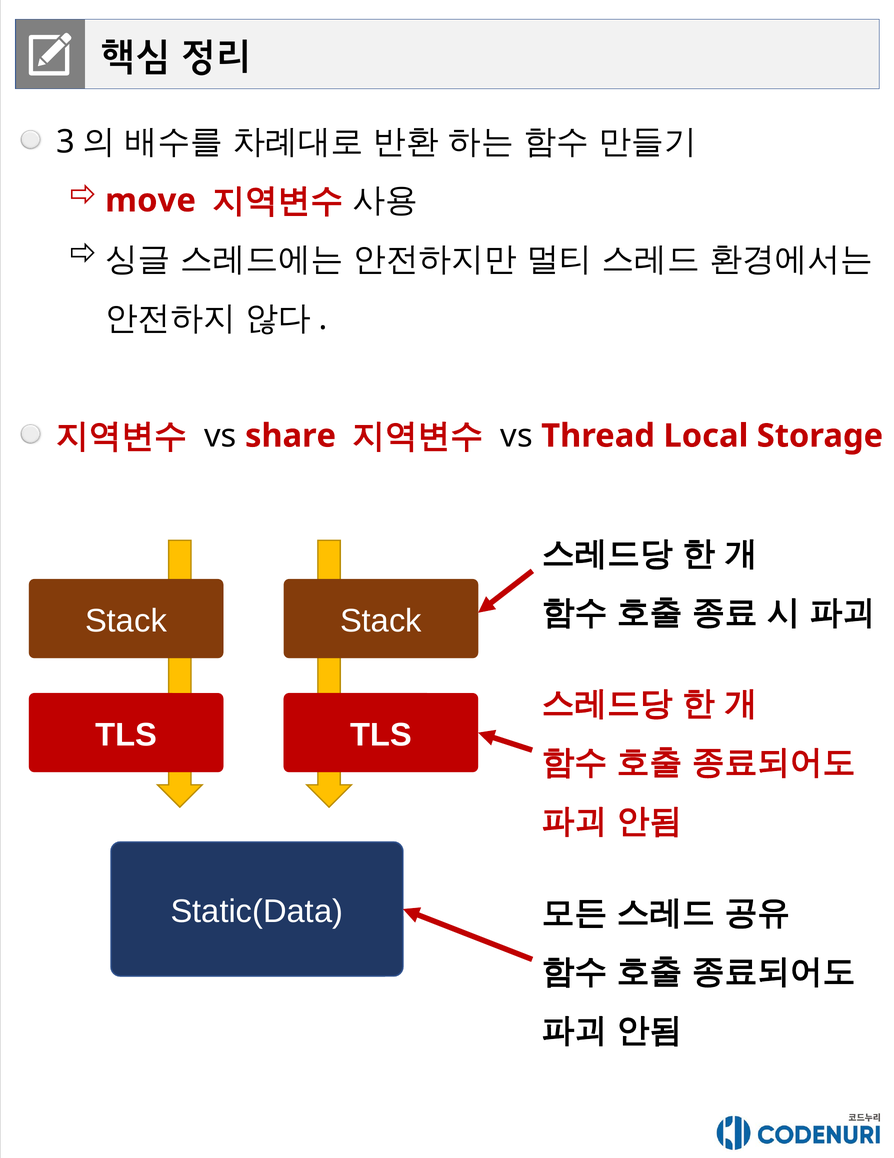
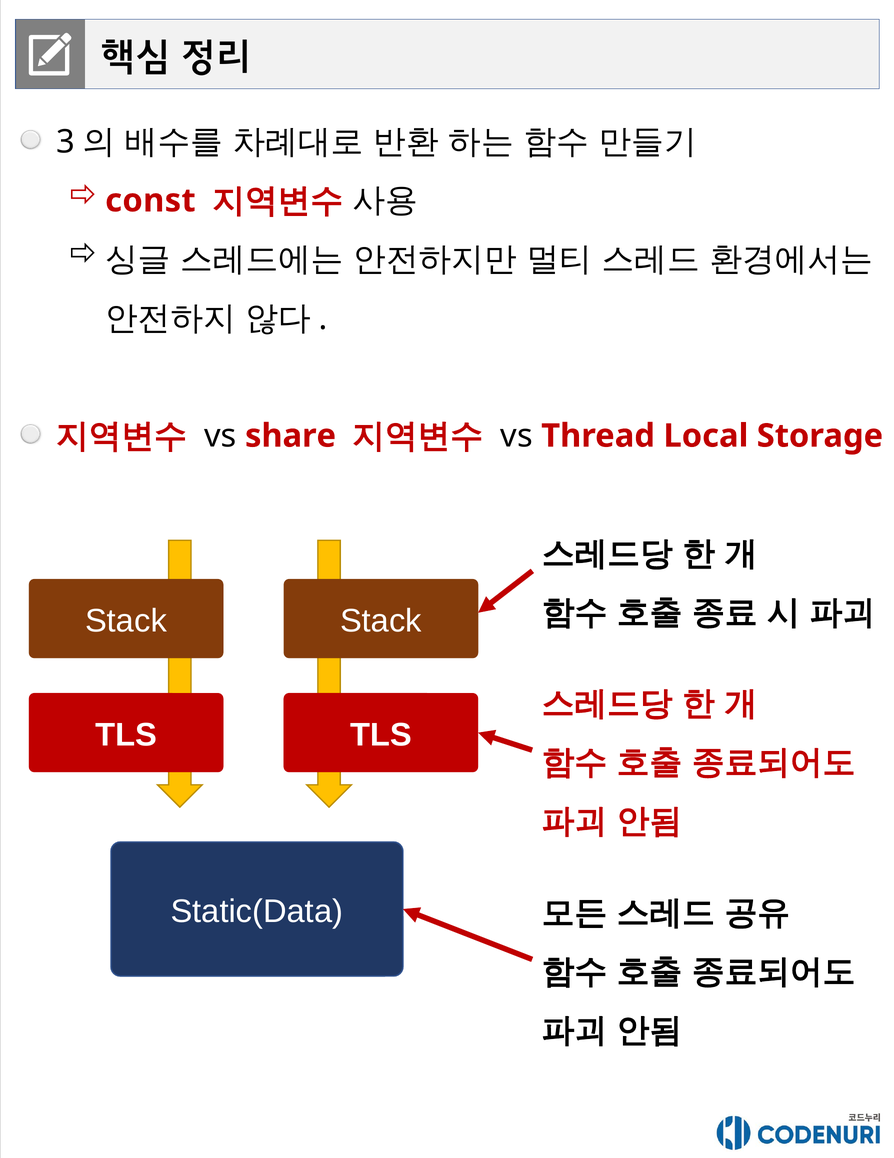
move: move -> const (150, 201)
